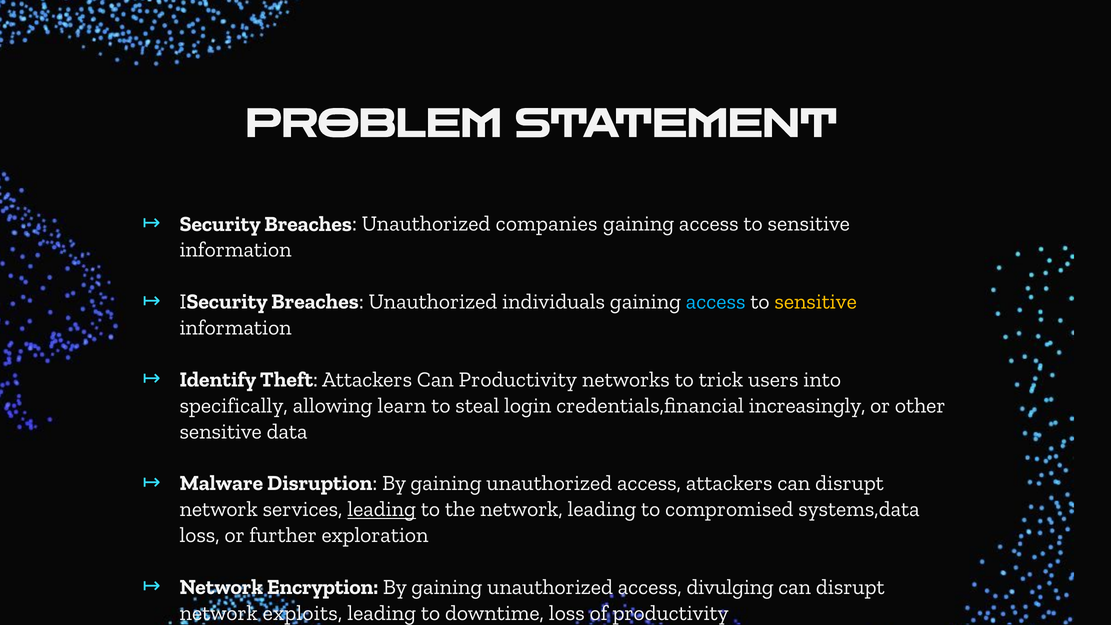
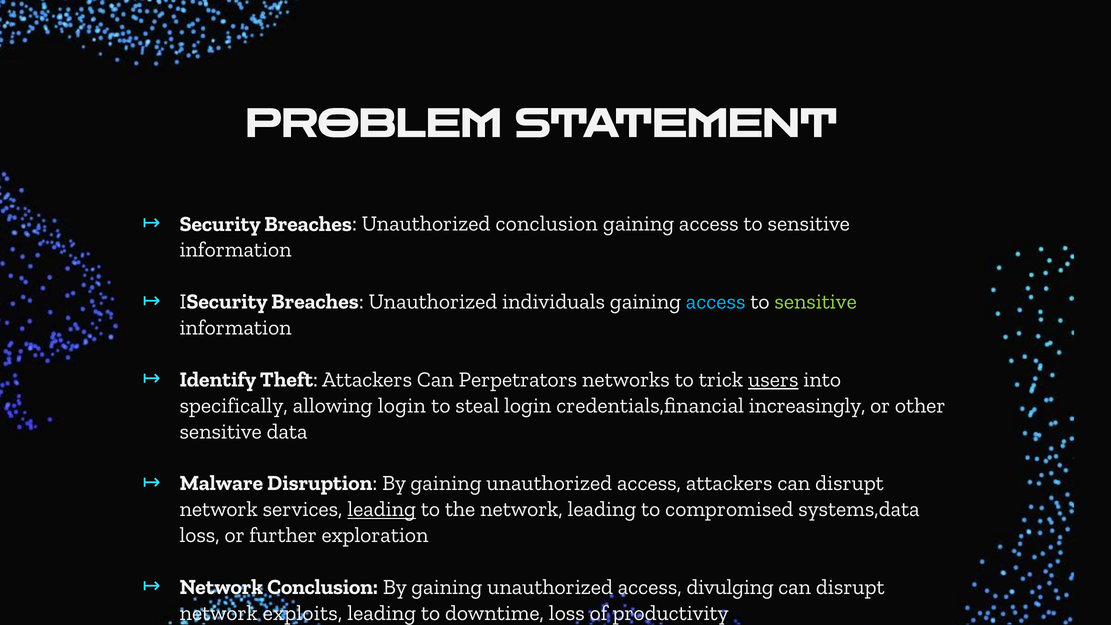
Unauthorized companies: companies -> conclusion (547, 224)
sensitive colour: yellow -> light green (816, 302)
Can Productivity: Productivity -> Perpetrators (518, 379)
users underline: none -> present (773, 379)
allowing learn: learn -> login (402, 405)
Network Encryption: Encryption -> Conclusion (323, 587)
